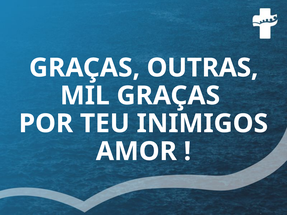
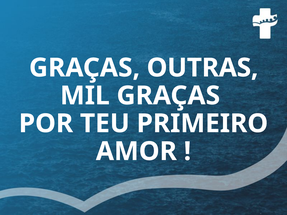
INIMIGOS: INIMIGOS -> PRIMEIRO (202, 124)
